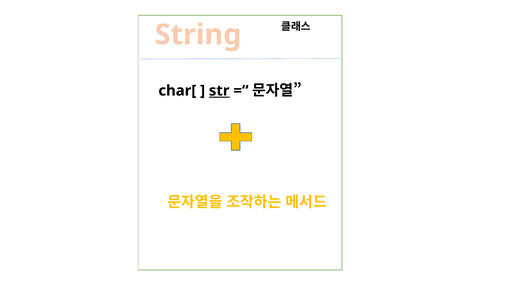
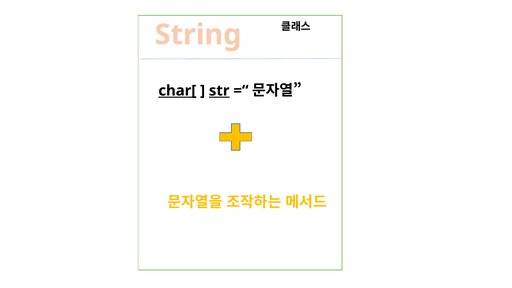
char[ underline: none -> present (177, 91)
